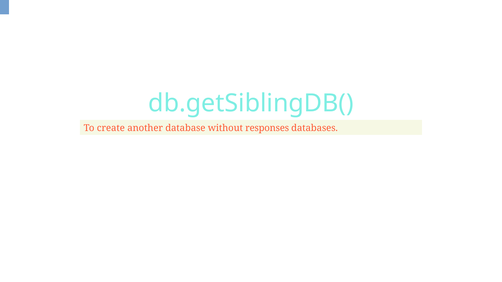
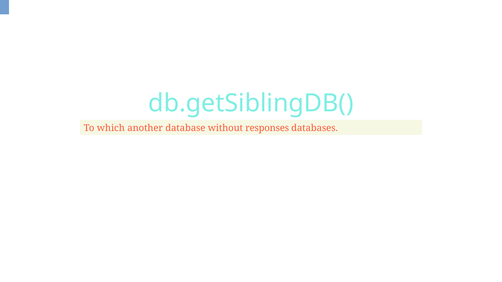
create: create -> which (111, 128)
